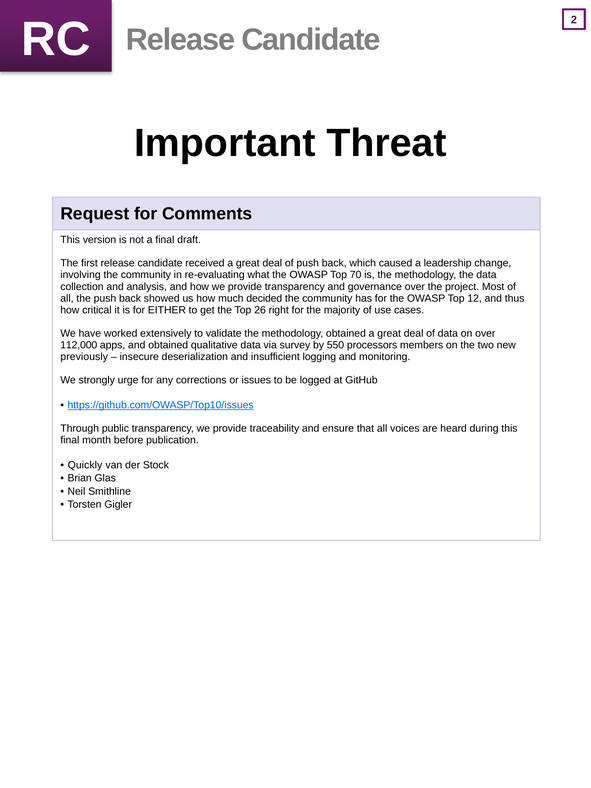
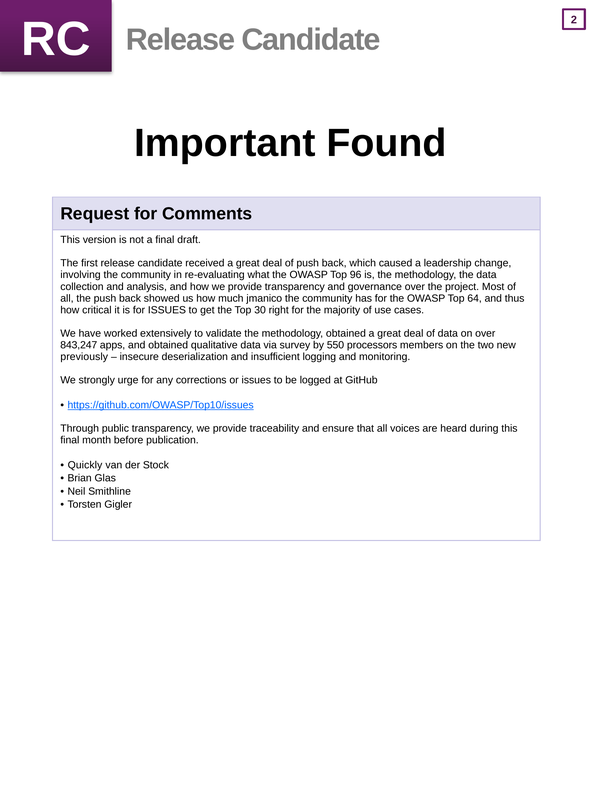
Threat: Threat -> Found (386, 143)
70: 70 -> 96 (356, 275)
decided: decided -> jmanico (264, 298)
12: 12 -> 64 (475, 298)
for EITHER: EITHER -> ISSUES (167, 310)
26: 26 -> 30 (260, 310)
112,000: 112,000 -> 843,247 (79, 345)
